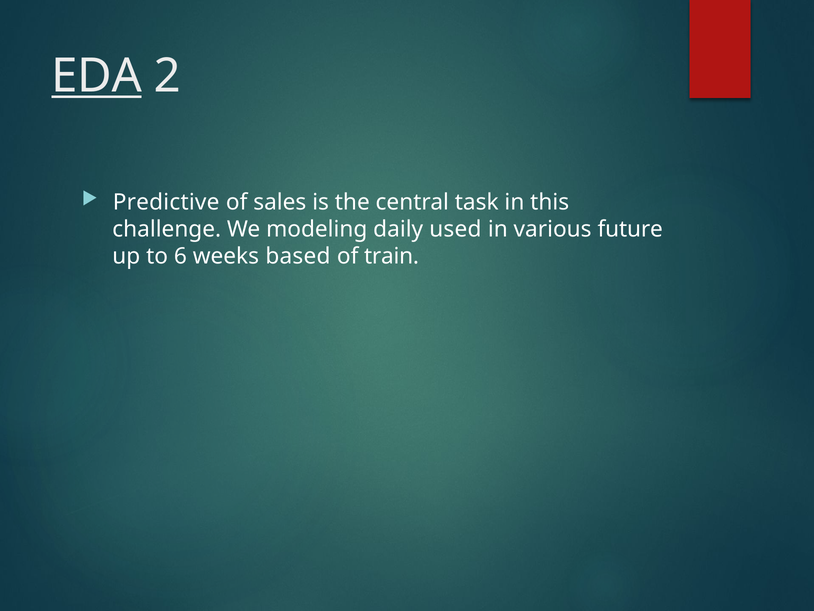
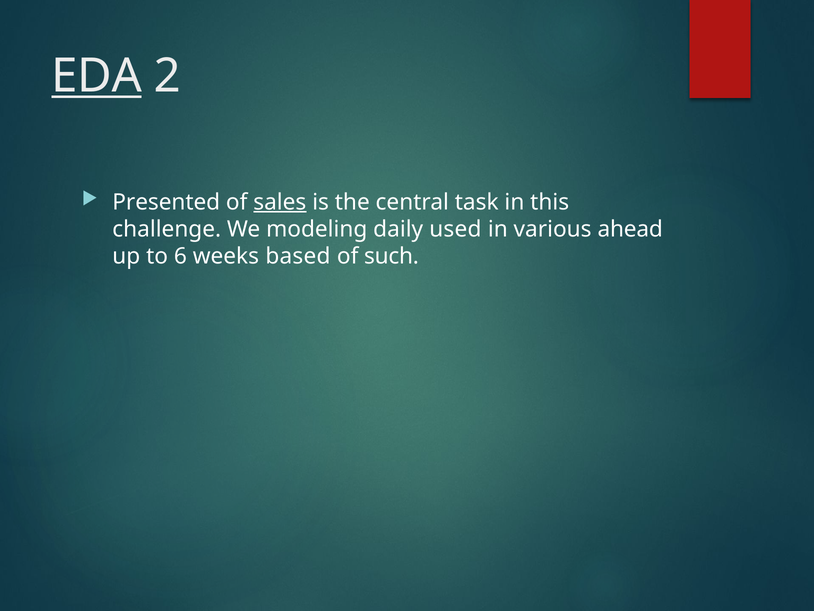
Predictive: Predictive -> Presented (166, 202)
sales underline: none -> present (280, 202)
future: future -> ahead (630, 229)
train: train -> such (392, 256)
